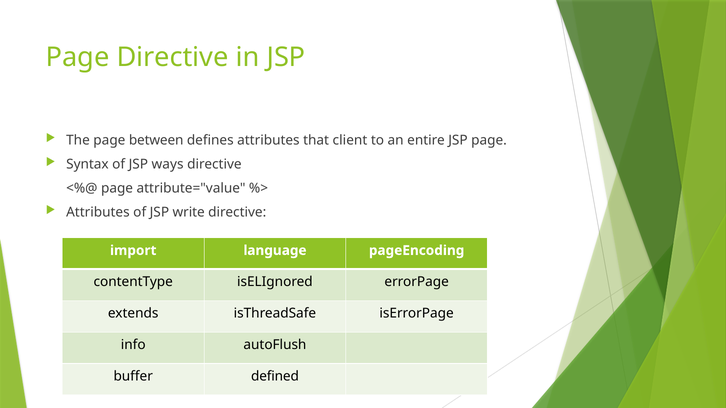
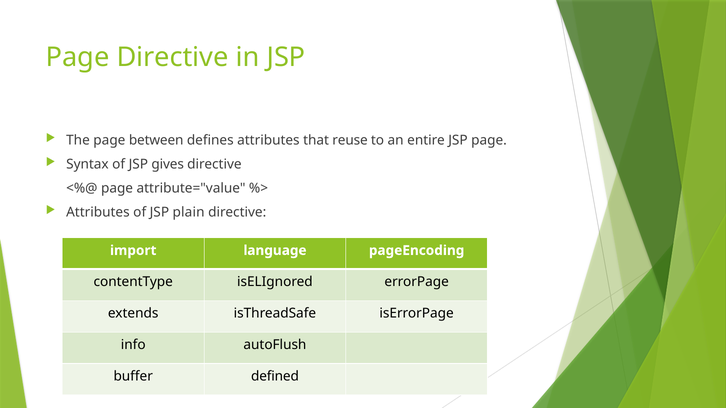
client: client -> reuse (350, 141)
ways: ways -> gives (168, 164)
write: write -> plain (189, 212)
